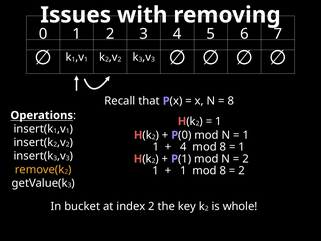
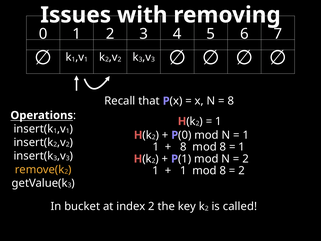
4: 4 -> 8 (183, 147)
whole: whole -> called (240, 206)
